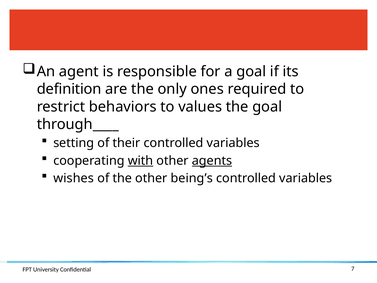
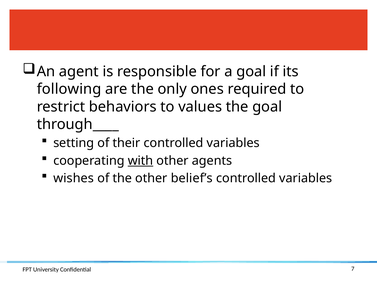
definition: definition -> following (69, 89)
agents underline: present -> none (212, 161)
being’s: being’s -> belief’s (192, 178)
